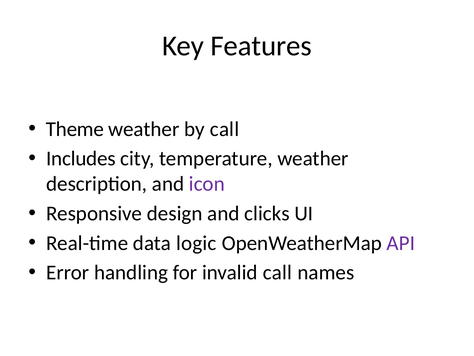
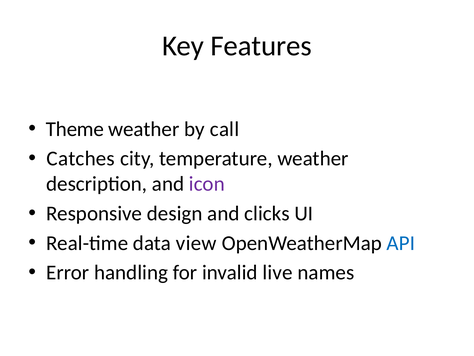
Includes: Includes -> Catches (81, 158)
logic: logic -> view (196, 243)
API colour: purple -> blue (401, 243)
invalid call: call -> live (278, 272)
